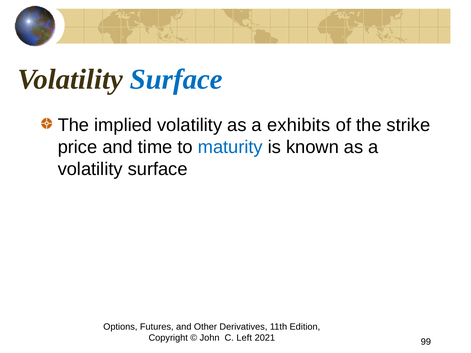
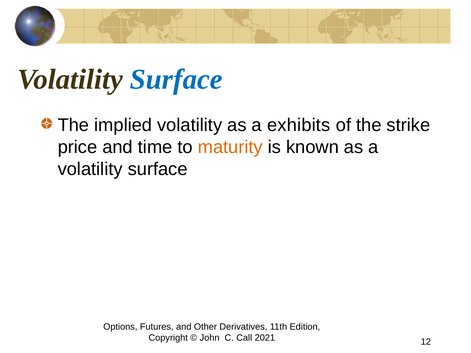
maturity colour: blue -> orange (230, 147)
Left: Left -> Call (244, 338)
99: 99 -> 12 (426, 342)
